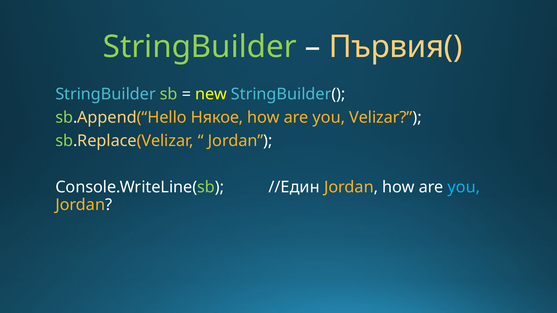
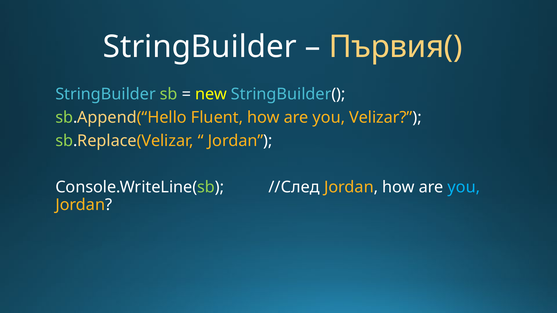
StringBuilder colour: light green -> white (200, 47)
Някое: Някое -> Fluent (217, 117)
//Един: //Един -> //След (294, 187)
